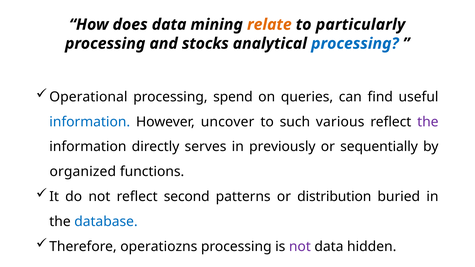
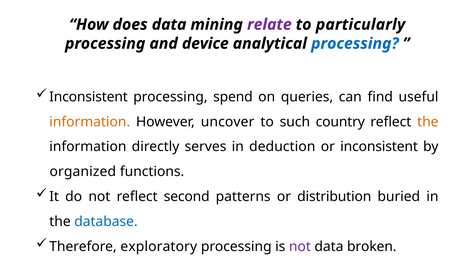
relate colour: orange -> purple (269, 25)
stocks: stocks -> device (205, 44)
Operational: Operational -> Inconsistent (89, 97)
information colour: blue -> orange (90, 122)
various: various -> country (340, 122)
the colour: purple -> orange (428, 122)
previously: previously -> deduction (282, 147)
or sequentially: sequentially -> inconsistent (379, 147)
operatiozns: operatiozns -> exploratory (159, 247)
hidden: hidden -> broken (372, 247)
